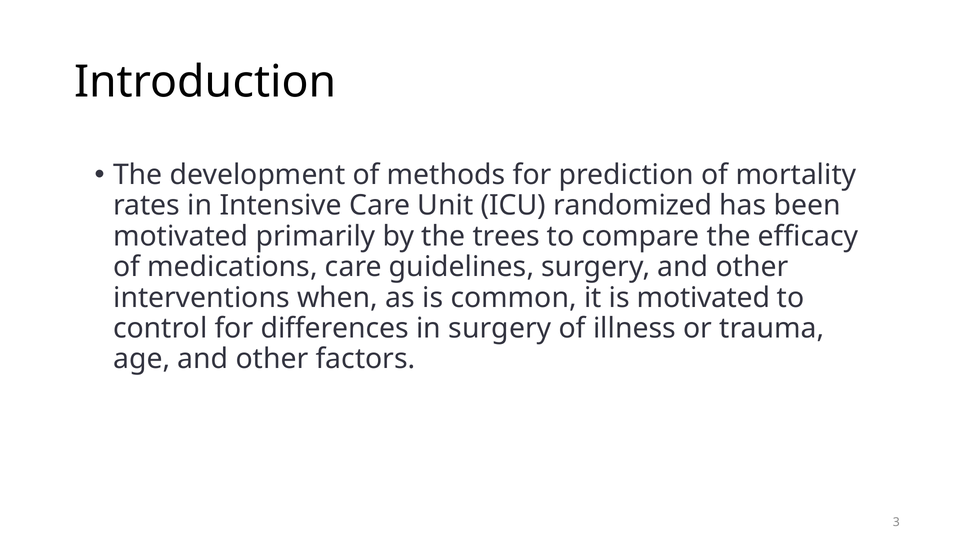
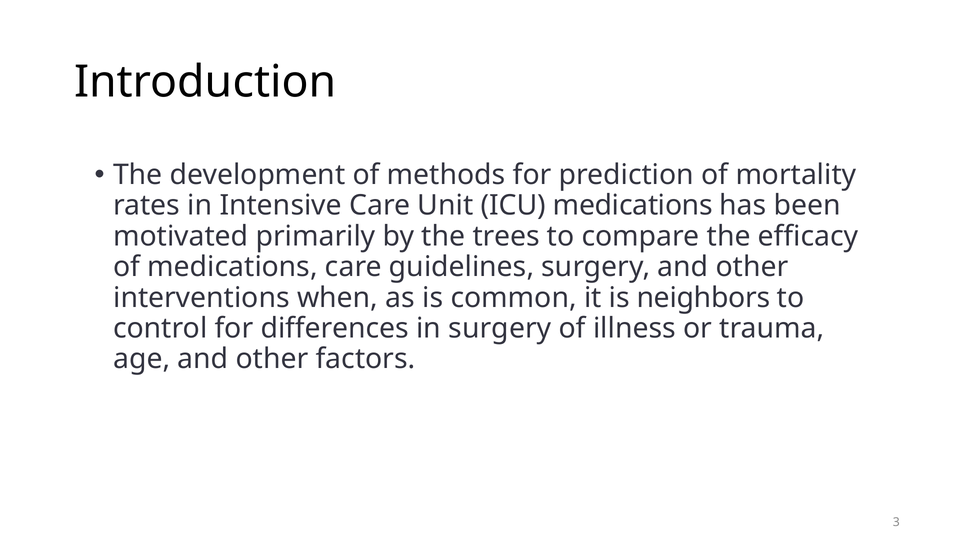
ICU randomized: randomized -> medications (633, 206)
is motivated: motivated -> neighbors (704, 298)
